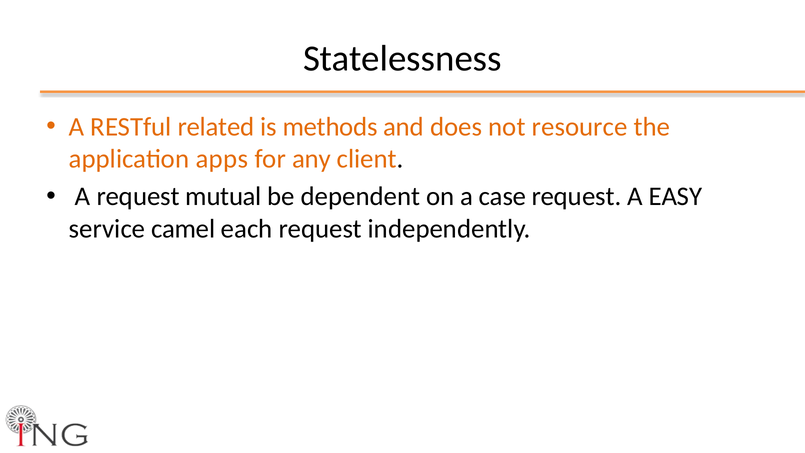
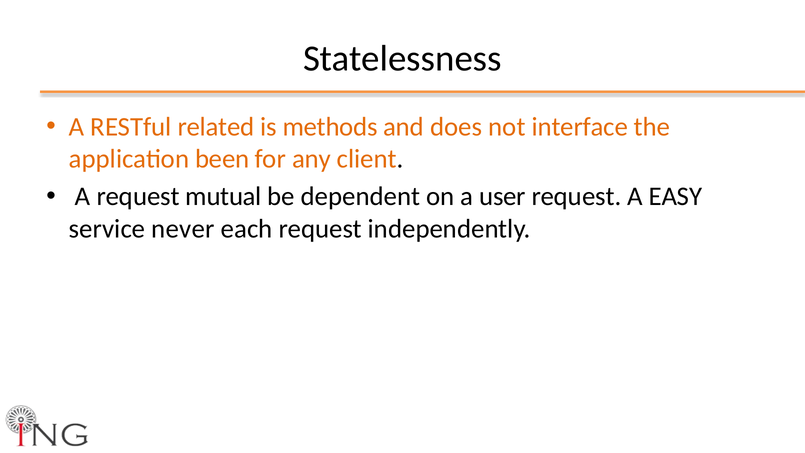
resource: resource -> interface (580, 127)
apps: apps -> been (222, 159)
case: case -> user (503, 197)
camel: camel -> never (183, 229)
